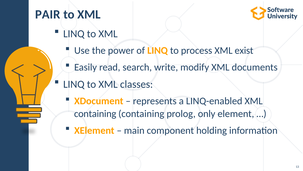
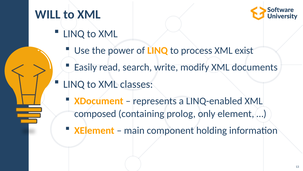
PAIR: PAIR -> WILL (48, 14)
containing: containing -> composed (95, 113)
